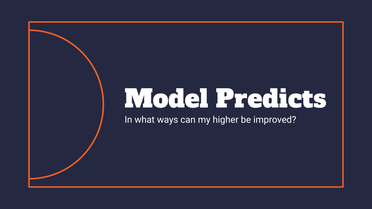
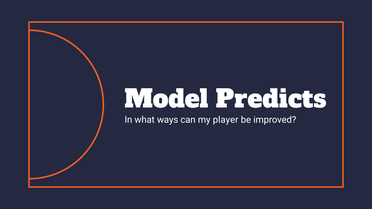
higher: higher -> player (226, 120)
